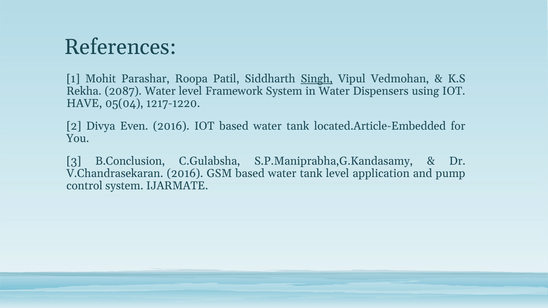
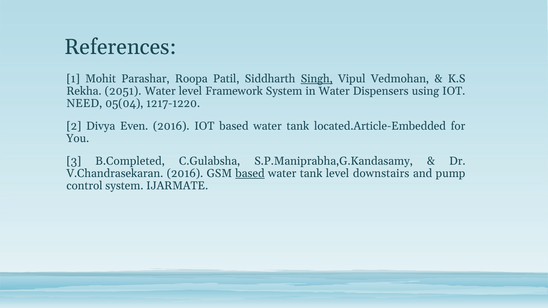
2087: 2087 -> 2051 (123, 91)
HAVE: HAVE -> NEED (84, 104)
B.Conclusion: B.Conclusion -> B.Completed (130, 161)
based underline: none -> present (250, 173)
application: application -> downstairs (381, 173)
